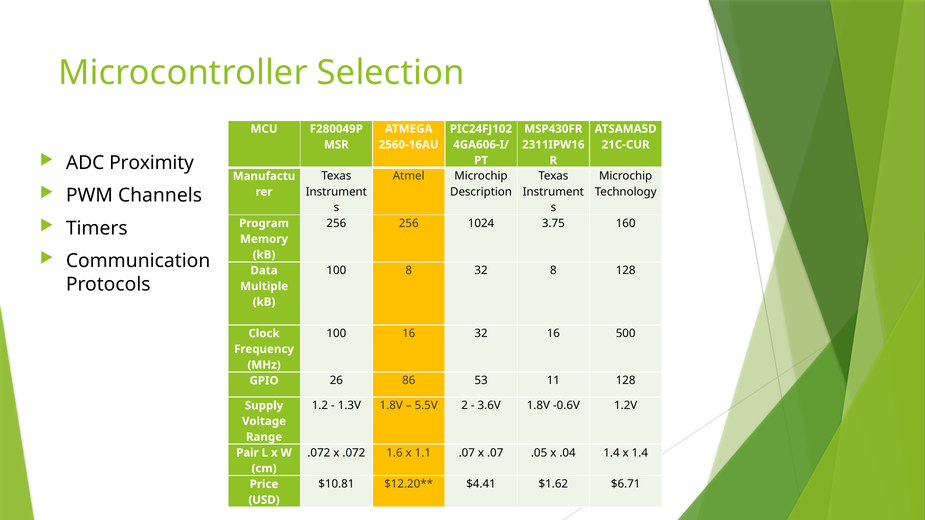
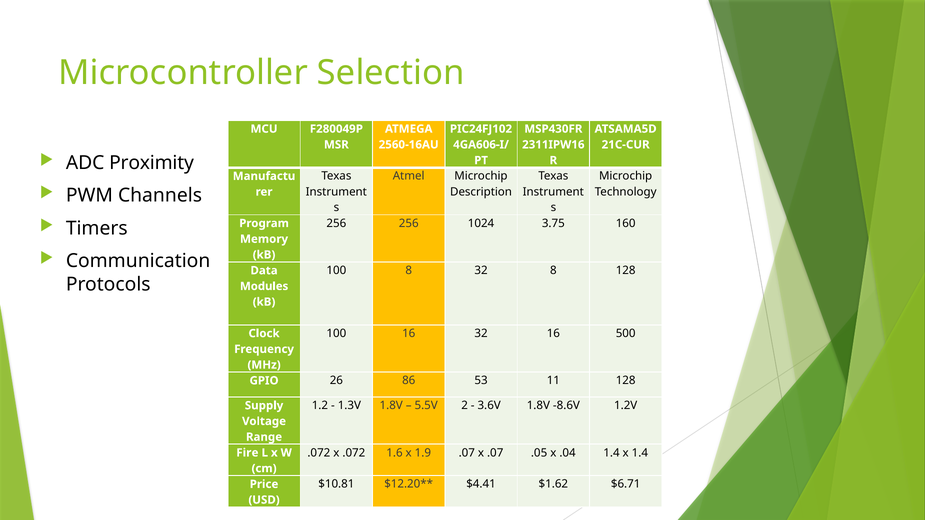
Multiple: Multiple -> Modules (264, 286)
-0.6V: -0.6V -> -8.6V (566, 406)
1.1: 1.1 -> 1.9 (423, 453)
Pair: Pair -> Fire (247, 453)
